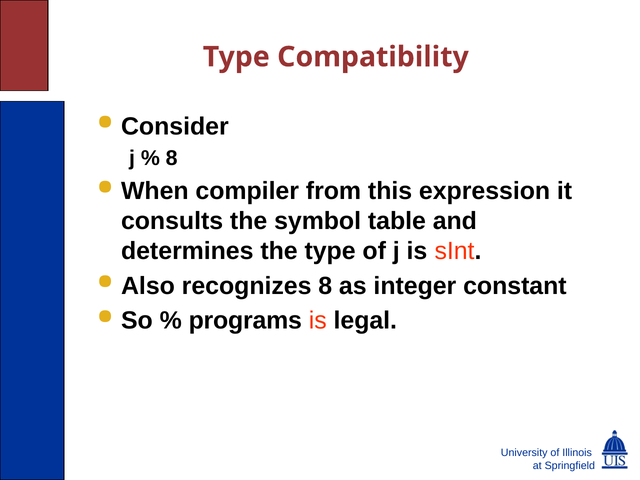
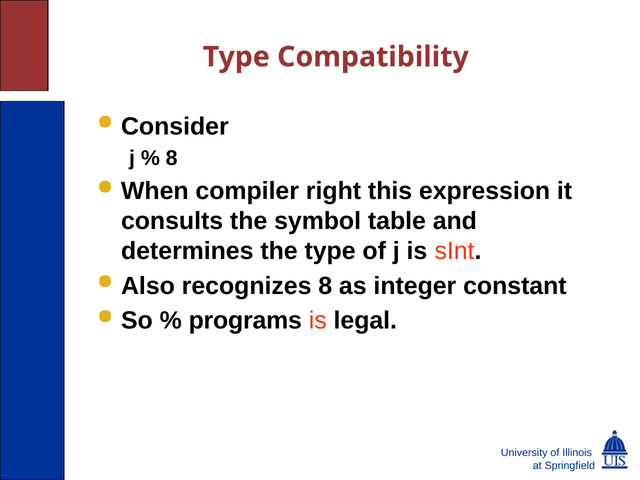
from: from -> right (333, 191)
